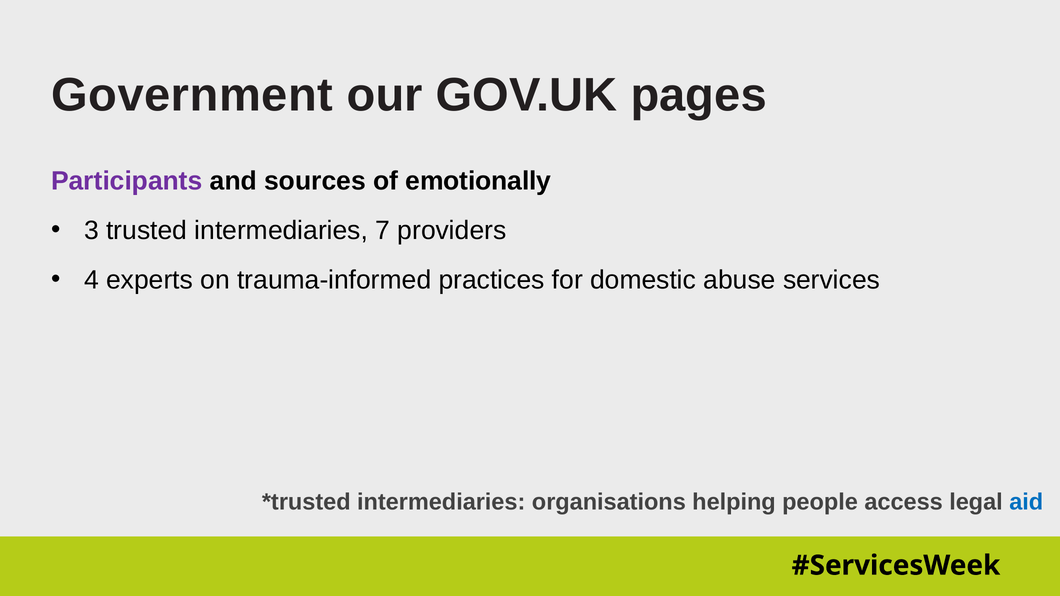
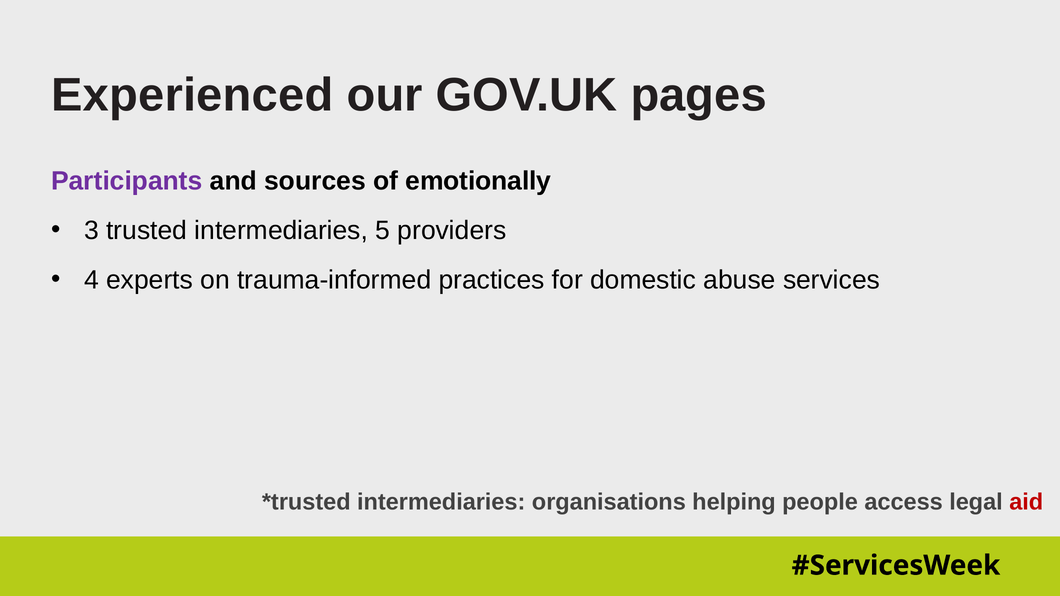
Government: Government -> Experienced (192, 95)
7: 7 -> 5 (383, 231)
aid colour: blue -> red (1026, 502)
